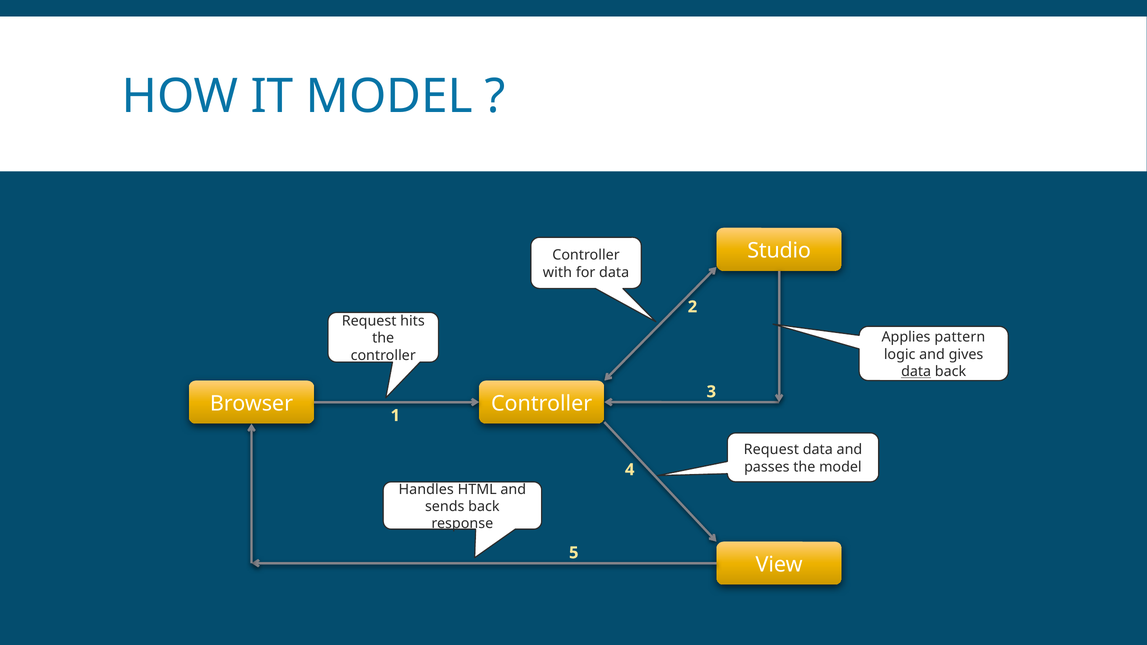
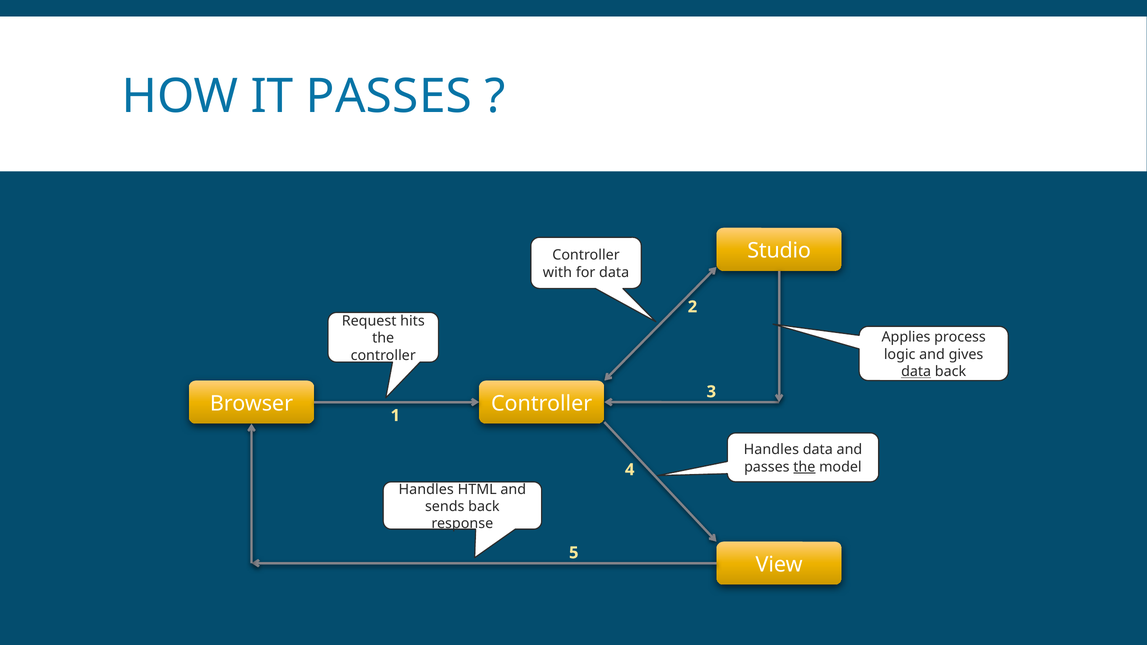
IT MODEL: MODEL -> PASSES (389, 97)
pattern: pattern -> process (960, 337)
Request: Request -> Handles (771, 450)
the underline: none -> present (804, 467)
